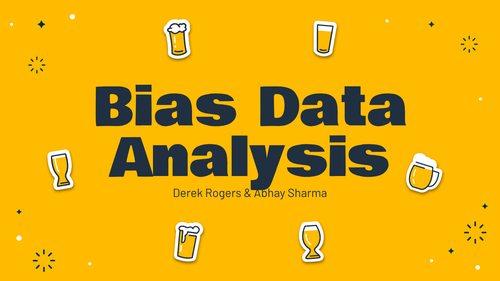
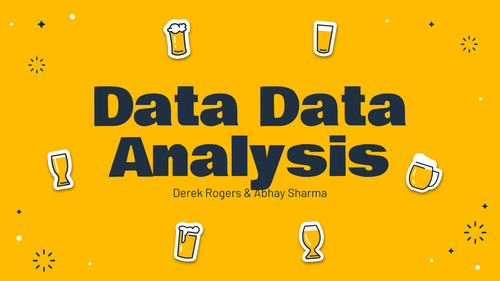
Bias: Bias -> Data (166, 108)
